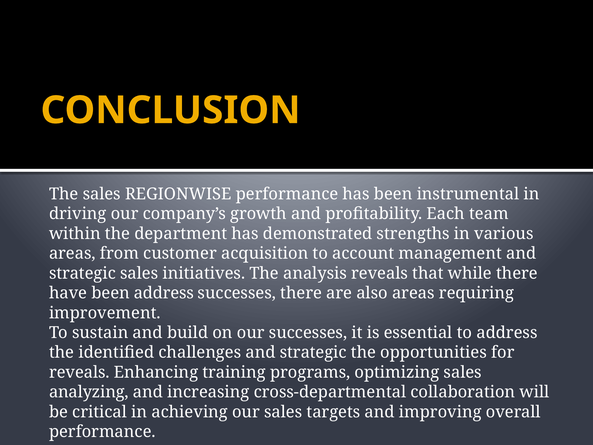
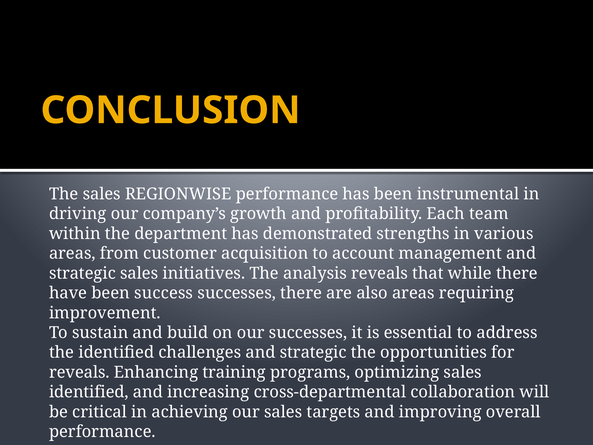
been address: address -> success (164, 293)
analyzing: analyzing -> identified (89, 392)
